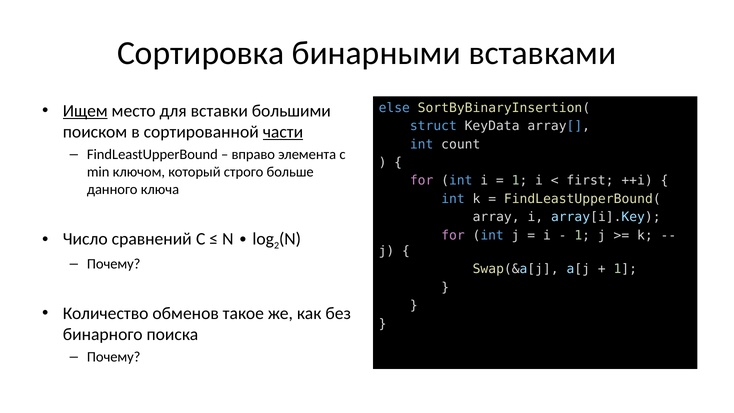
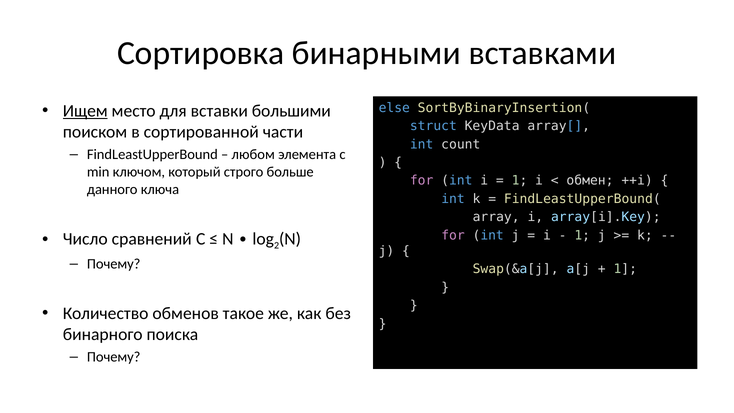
части underline: present -> none (283, 132)
вправо: вправо -> любом (253, 155)
first: first -> обмен (590, 181)
